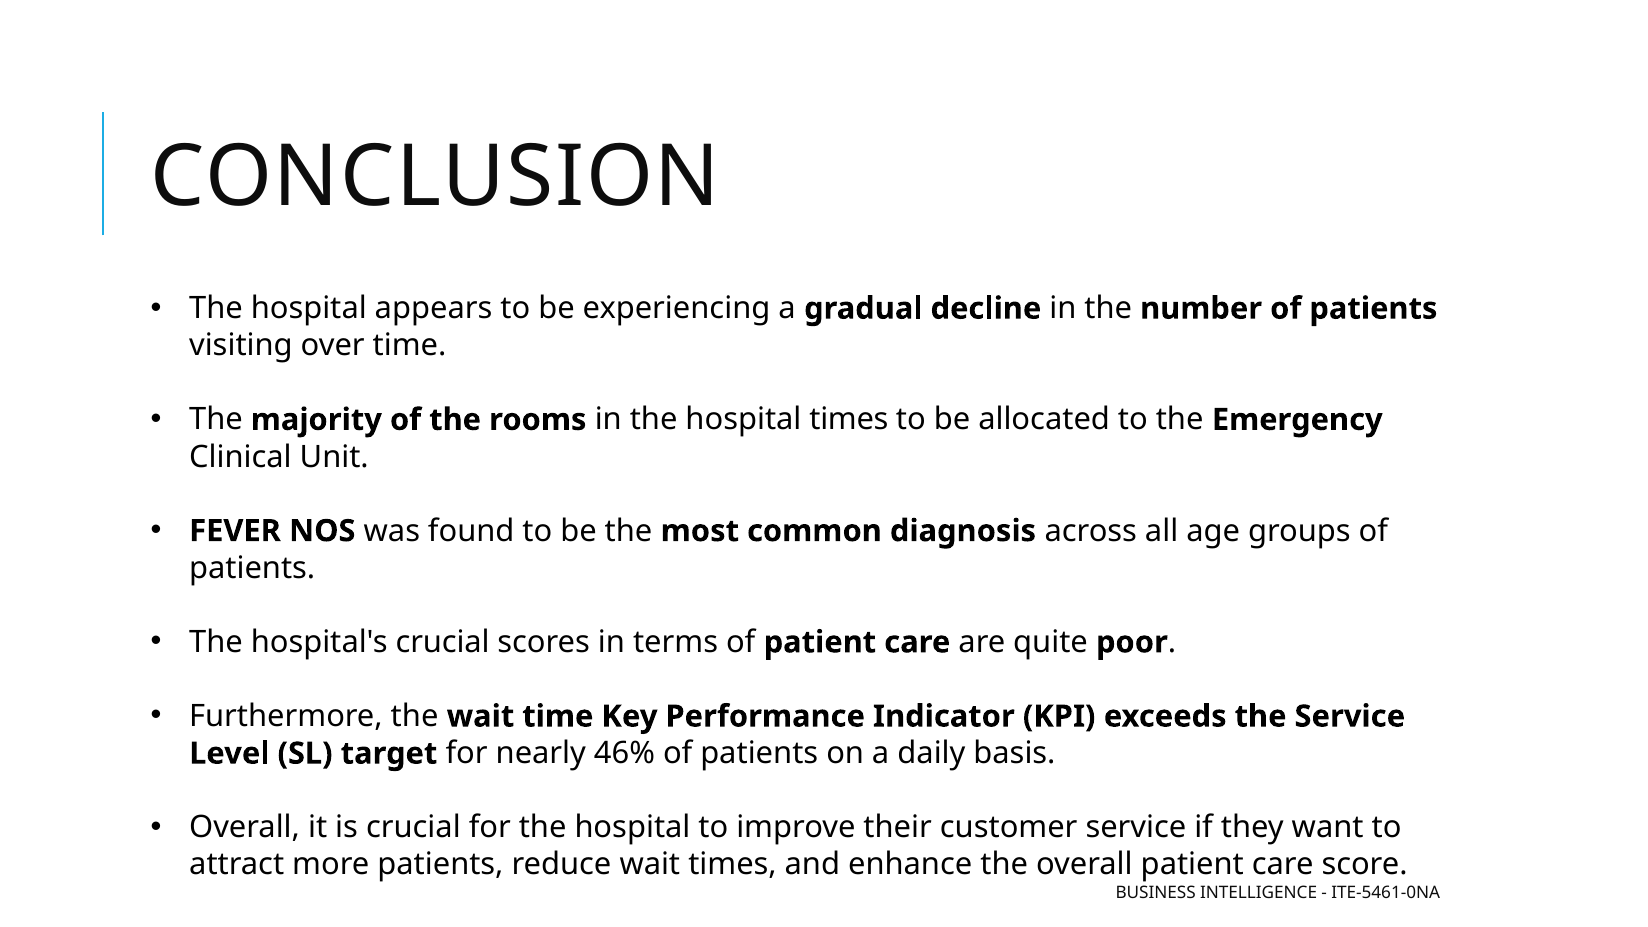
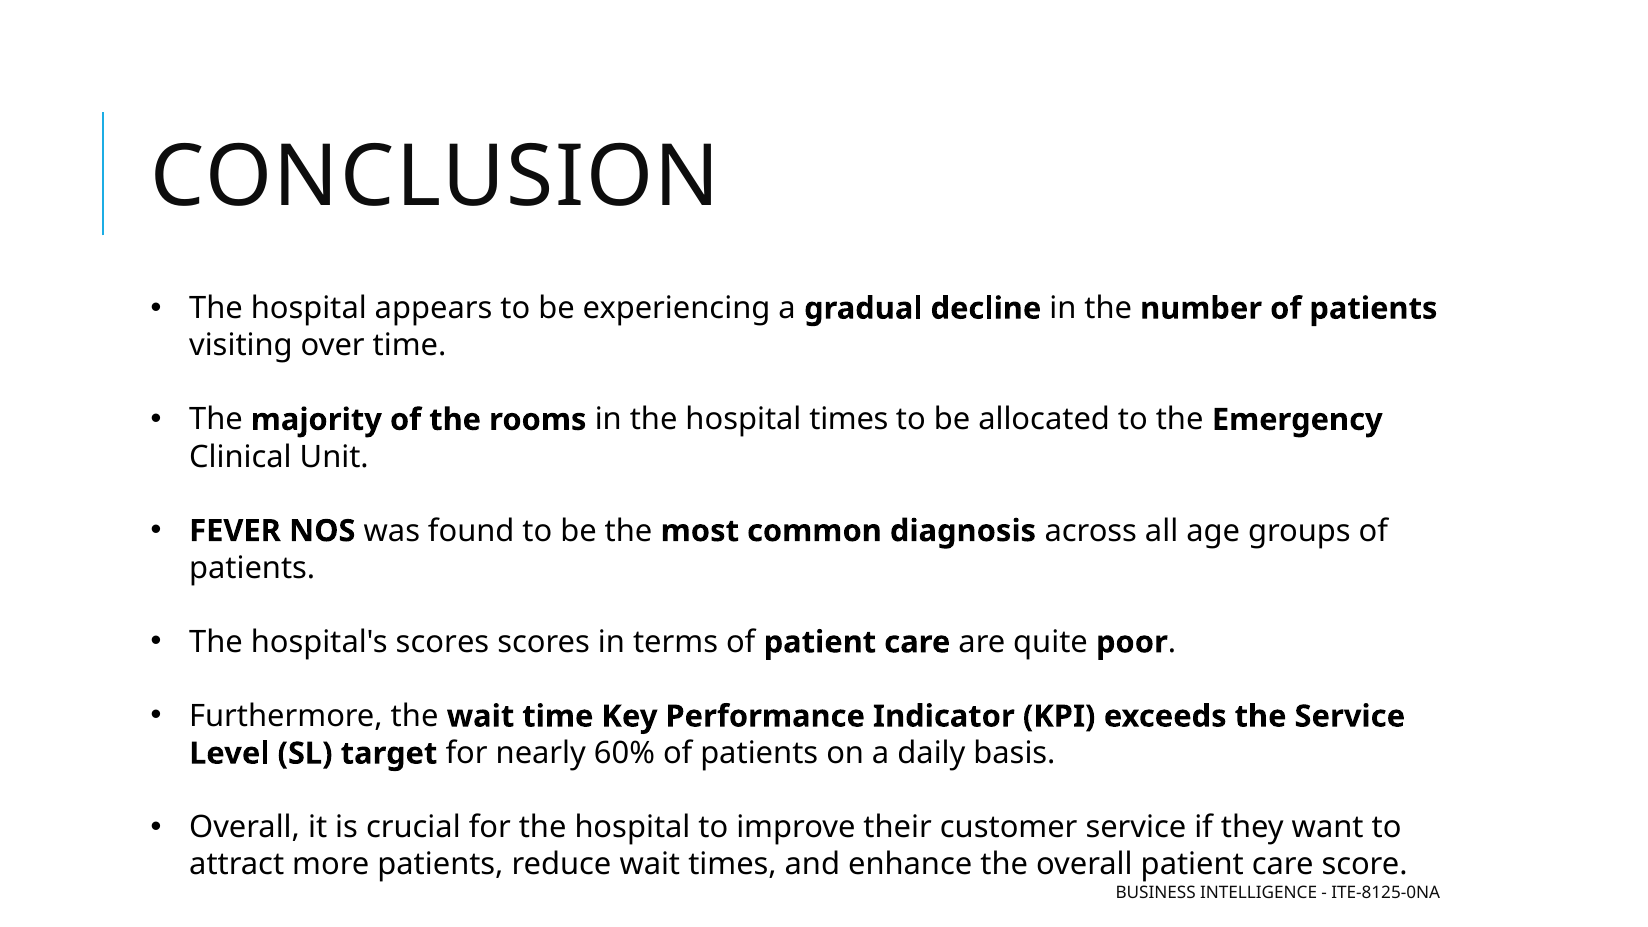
hospital's crucial: crucial -> scores (442, 642)
46%: 46% -> 60% (624, 753)
ITE-5461-0NA: ITE-5461-0NA -> ITE-8125-0NA (1386, 893)
